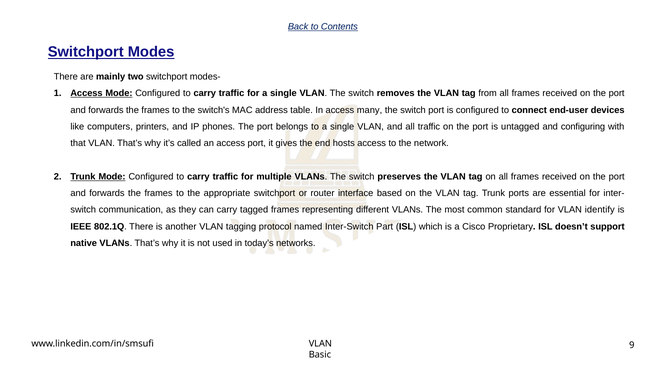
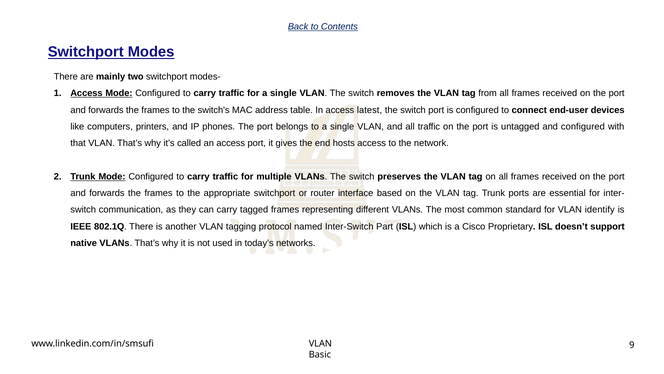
many: many -> latest (369, 110)
and configuring: configuring -> configured (583, 126)
